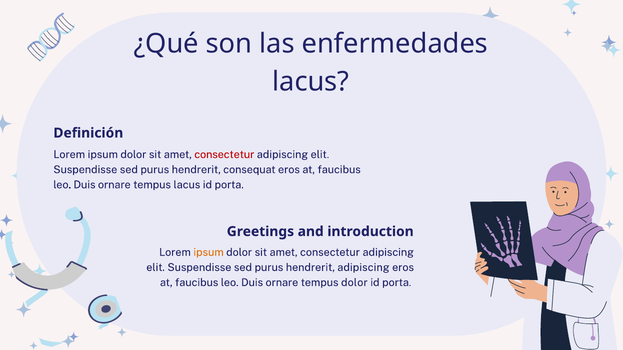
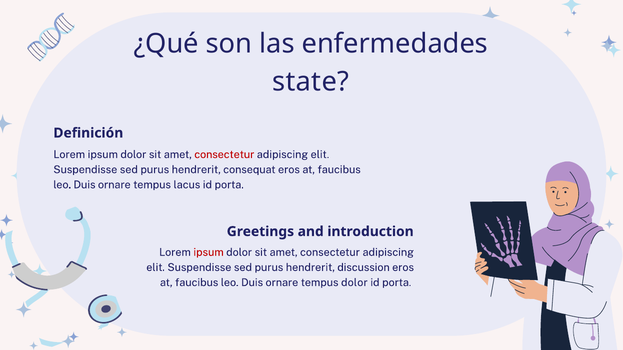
lacus: lacus -> state (311, 82)
ipsum colour: orange -> red (209, 253)
hendrerit adipiscing: adipiscing -> discussion (364, 268)
